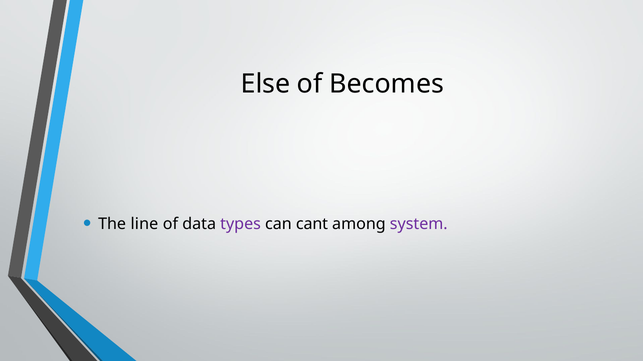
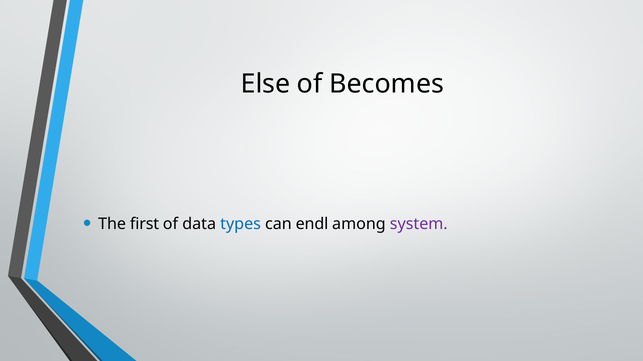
line: line -> first (145, 224)
types colour: purple -> blue (241, 224)
cant: cant -> endl (312, 224)
